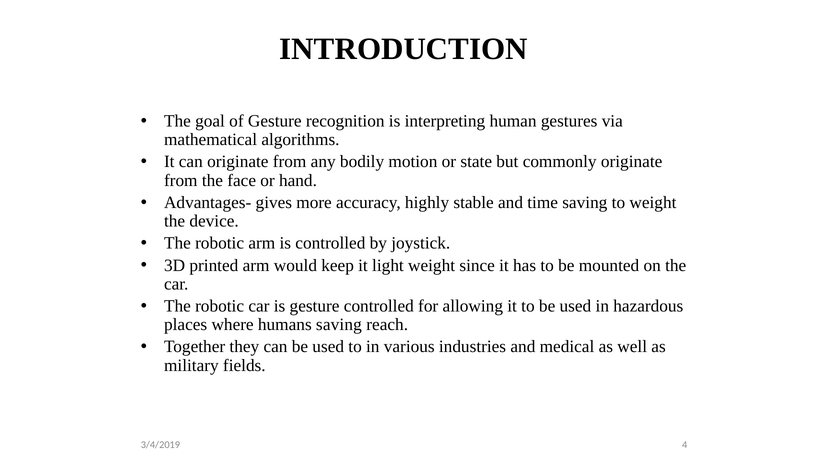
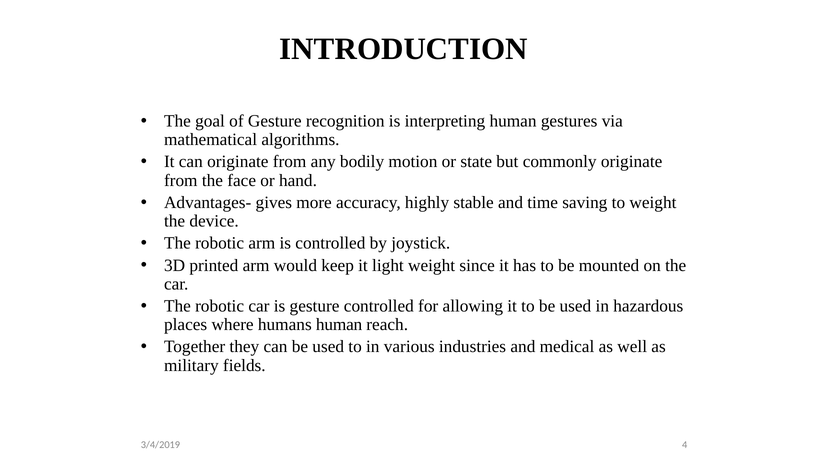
humans saving: saving -> human (339, 325)
